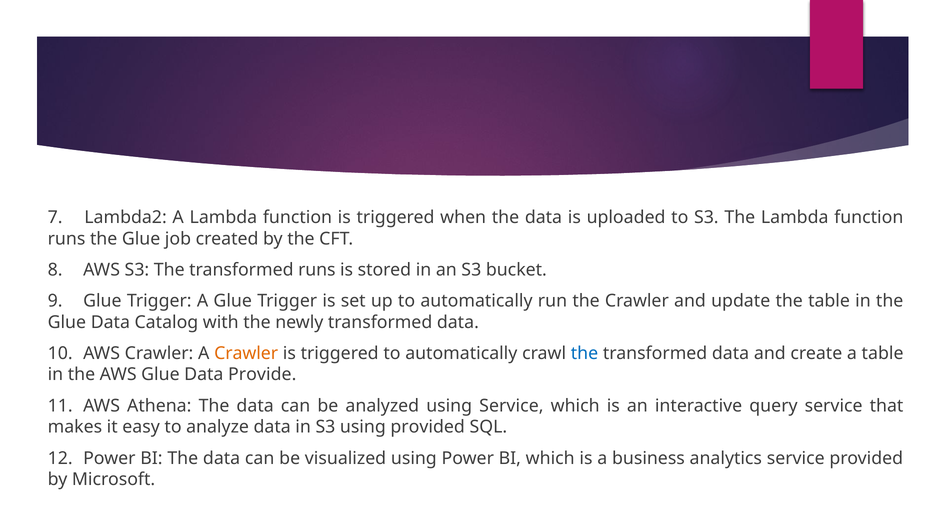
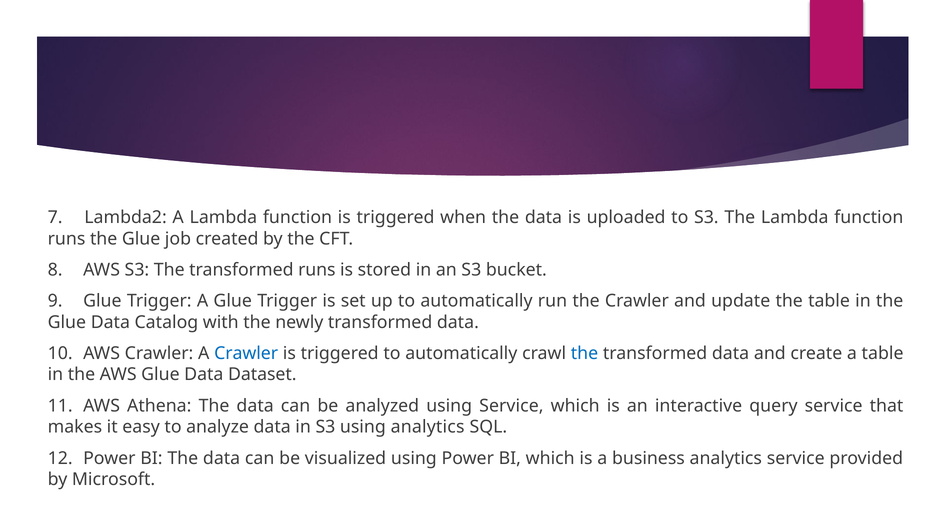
Crawler colour: orange -> blue (246, 353)
Provide: Provide -> Dataset (262, 375)
using provided: provided -> analytics (428, 427)
